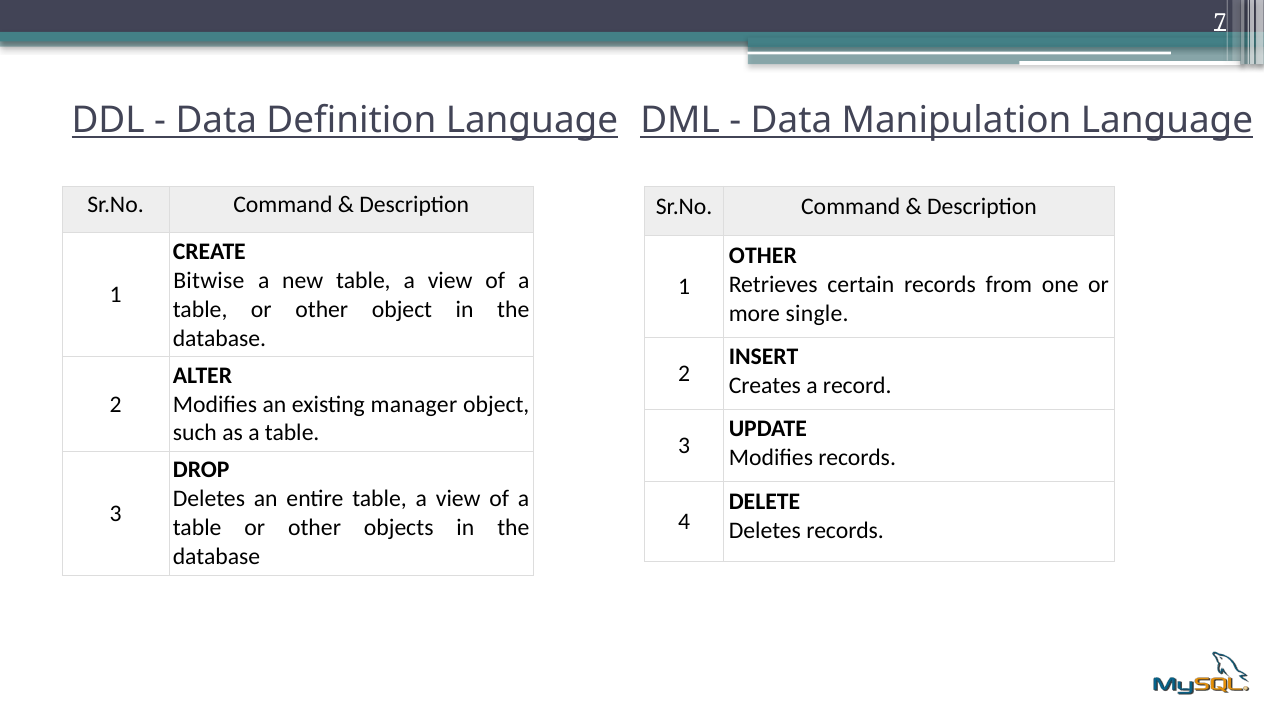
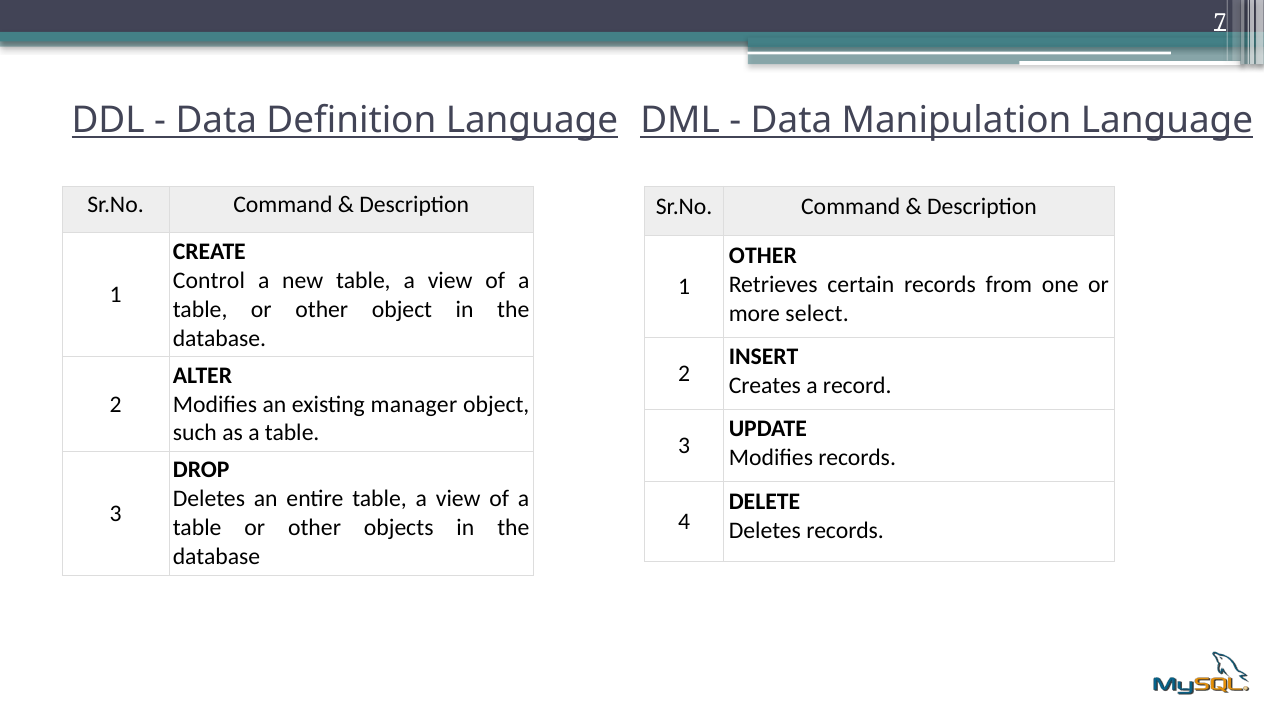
Bitwise: Bitwise -> Control (209, 280)
single: single -> select (817, 313)
